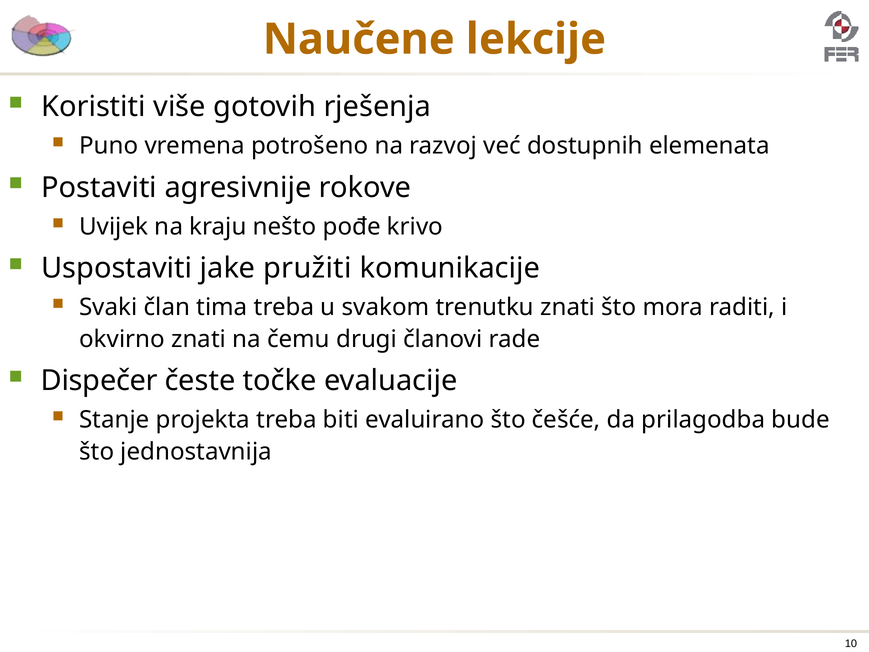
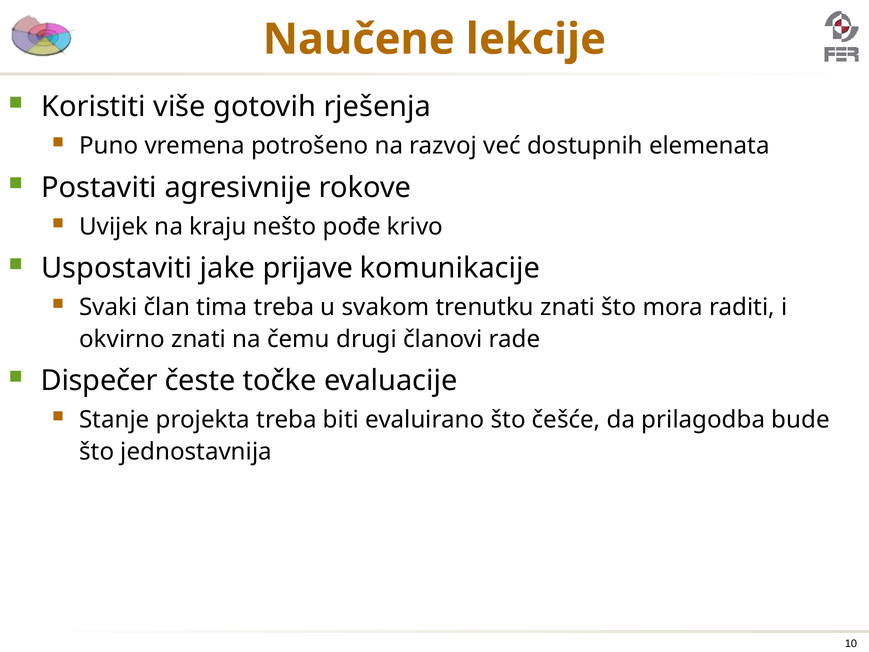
pružiti: pružiti -> prijave (308, 268)
